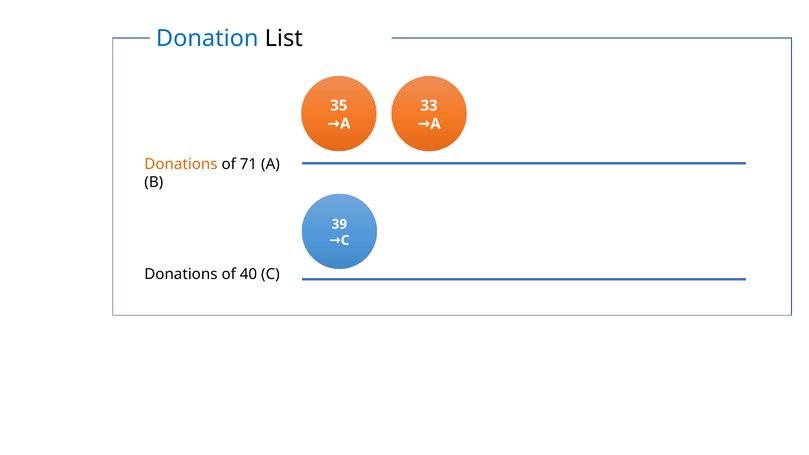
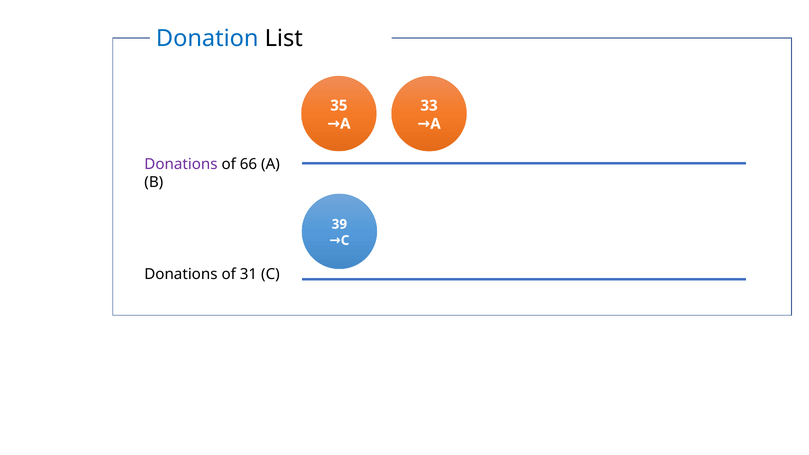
Donations colour: orange -> purple (181, 164)
71: 71 -> 66 (248, 164)
40: 40 -> 31 (248, 274)
